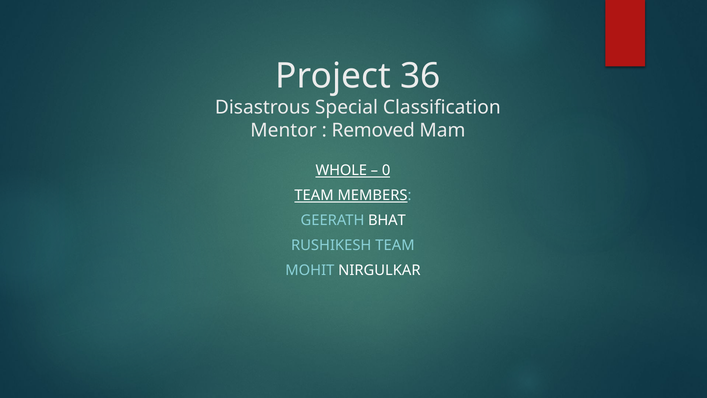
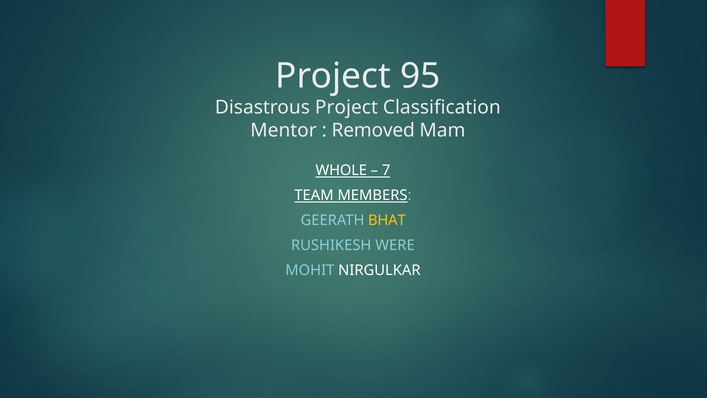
36: 36 -> 95 (420, 76)
Disastrous Special: Special -> Project (346, 107)
0: 0 -> 7 (386, 170)
BHAT colour: white -> yellow (387, 220)
RUSHIKESH TEAM: TEAM -> WERE (395, 245)
